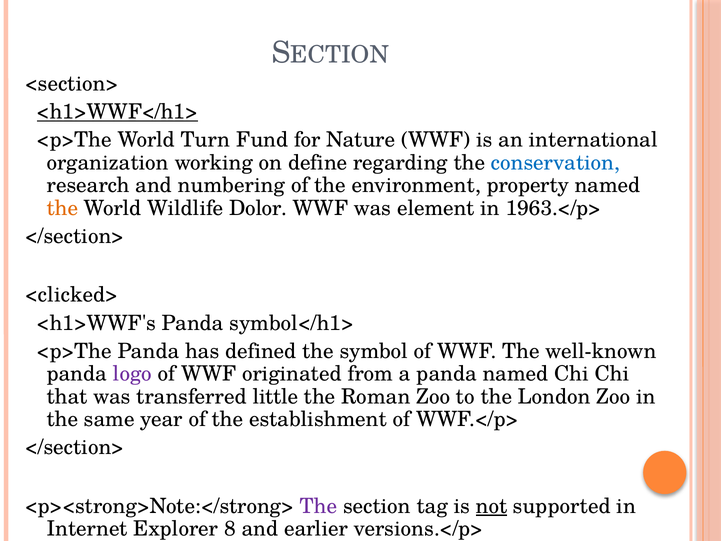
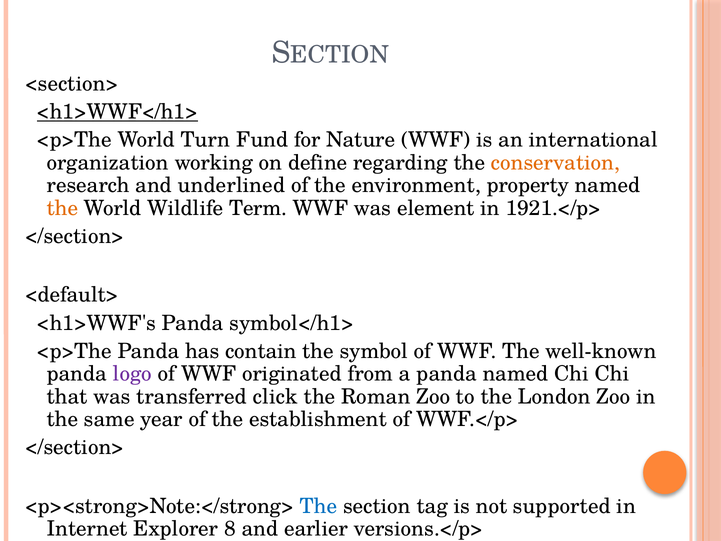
conservation colour: blue -> orange (555, 163)
numbering: numbering -> underlined (231, 185)
Dolor: Dolor -> Term (258, 208)
1963.</p>: 1963.</p> -> 1921.</p> (553, 208)
<clicked>: <clicked> -> <default> (72, 295)
defined: defined -> contain (261, 351)
little: little -> click (275, 397)
The colour: purple -> blue (319, 506)
not underline: present -> none (492, 506)
